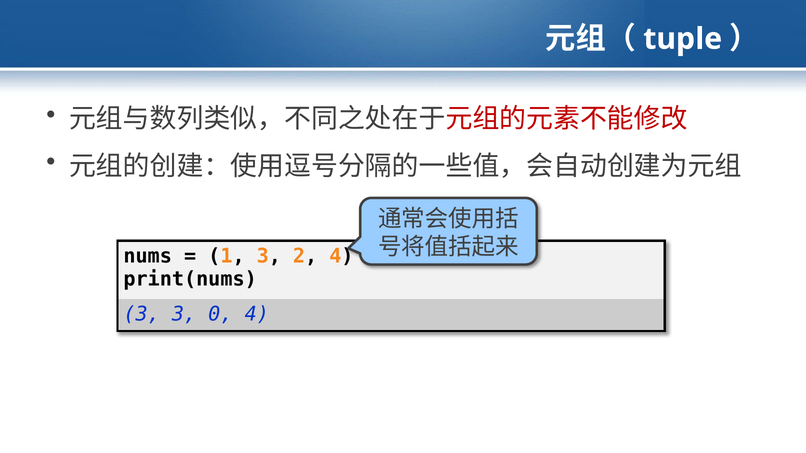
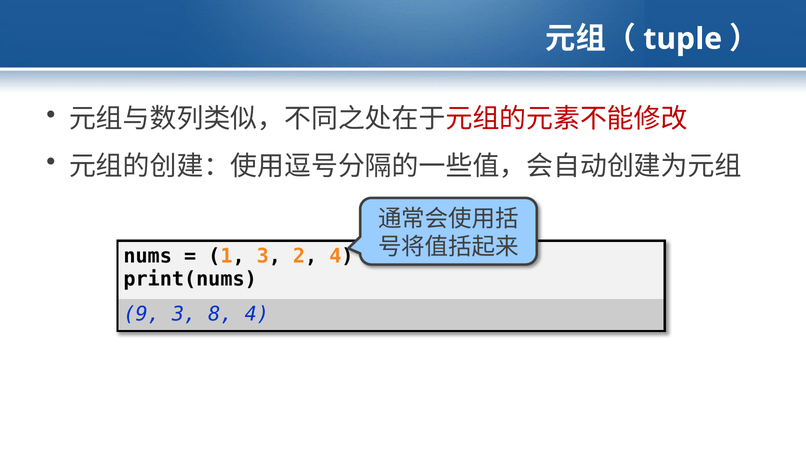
3: 3 -> 9 (142, 314)
0: 0 -> 8 (220, 314)
